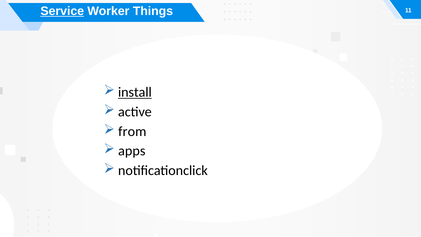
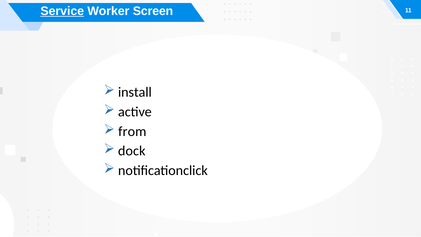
Things: Things -> Screen (153, 11)
install underline: present -> none (135, 92)
apps: apps -> dock (132, 151)
